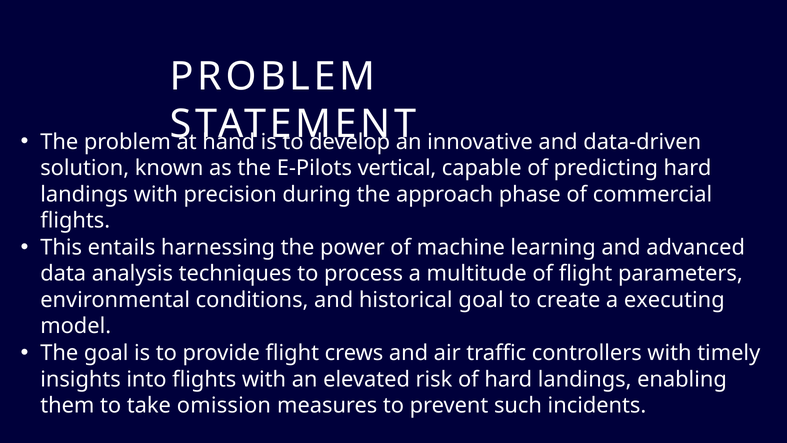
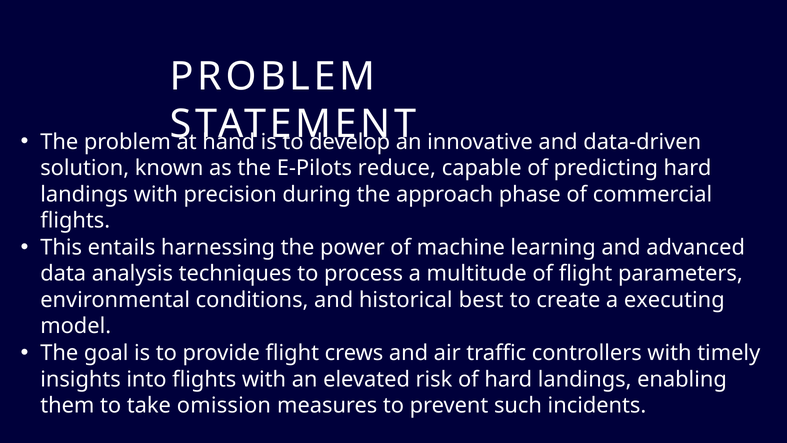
vertical: vertical -> reduce (397, 168)
historical goal: goal -> best (481, 300)
